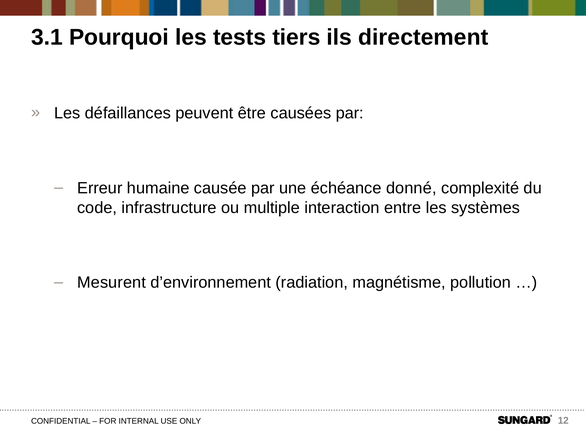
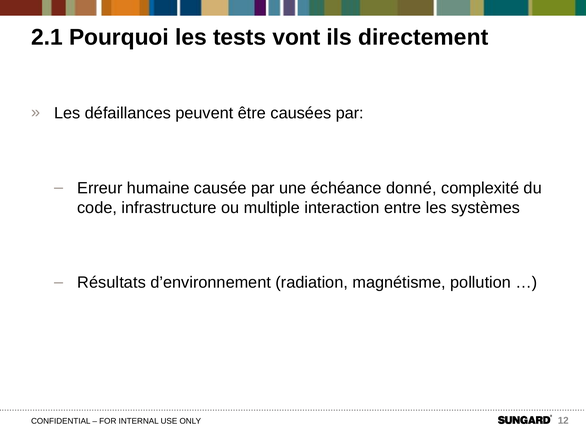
3.1: 3.1 -> 2.1 (47, 37)
tiers: tiers -> vont (296, 37)
Mesurent: Mesurent -> Résultats (112, 282)
